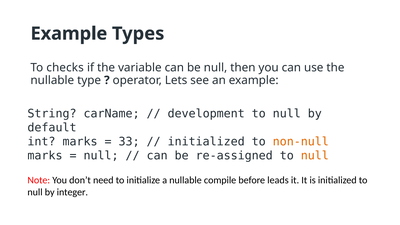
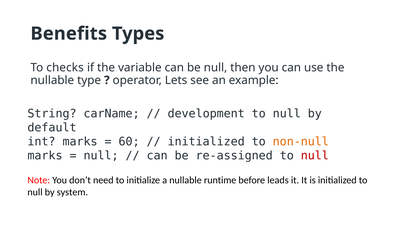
Example: Example -> Benefits (69, 34)
33: 33 -> 60 (129, 142)
null colour: orange -> red (315, 156)
compile: compile -> runtime (220, 180)
integer: integer -> system (72, 192)
